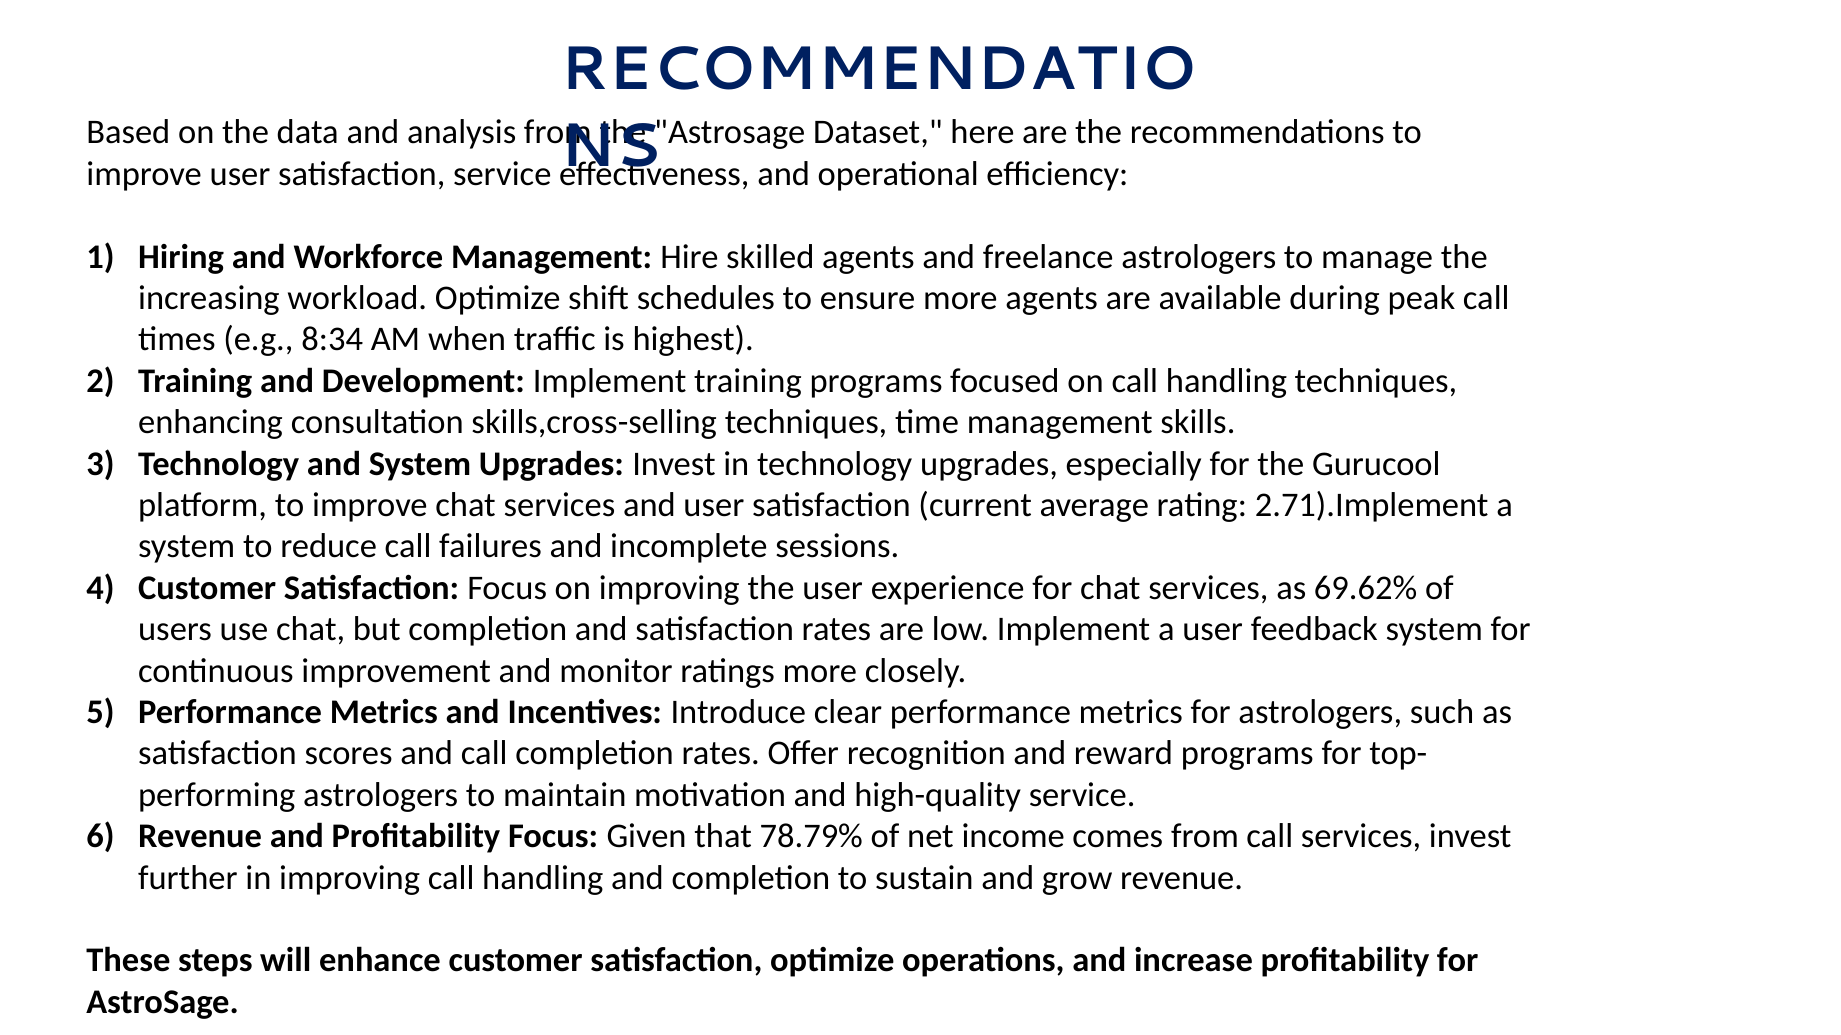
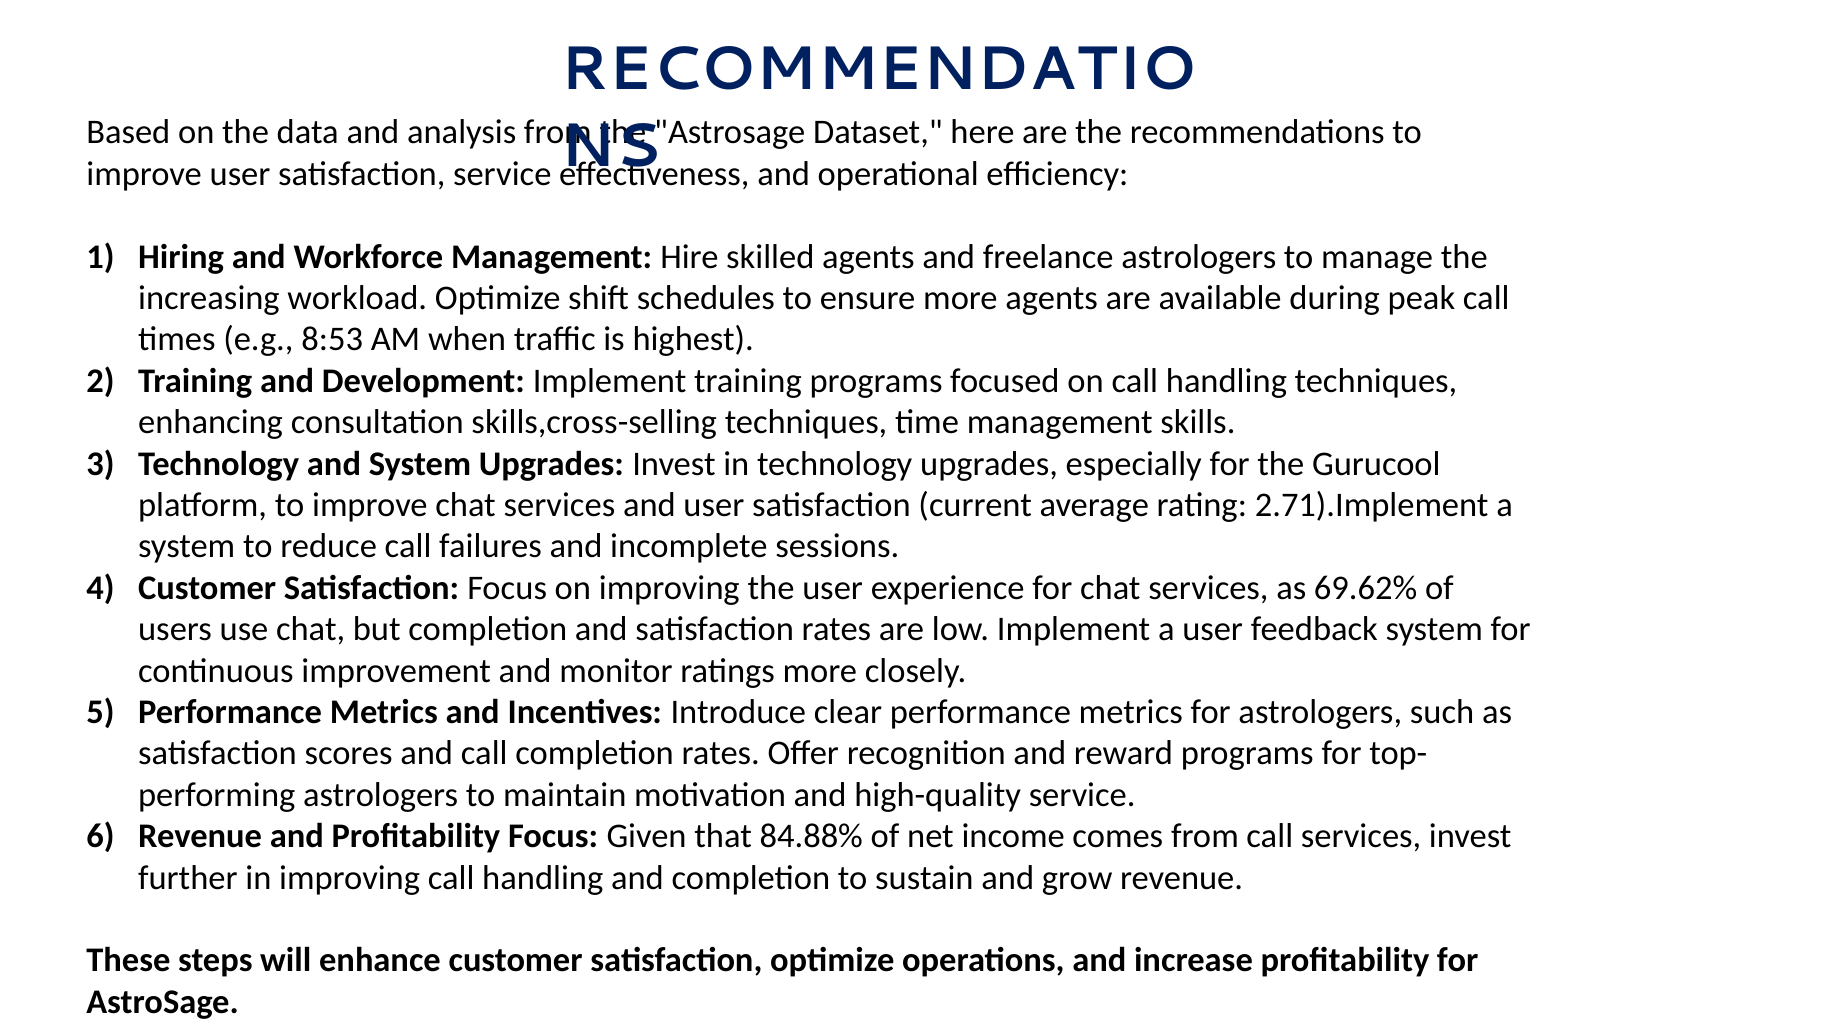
8:34: 8:34 -> 8:53 (332, 340)
78.79%: 78.79% -> 84.88% (811, 837)
